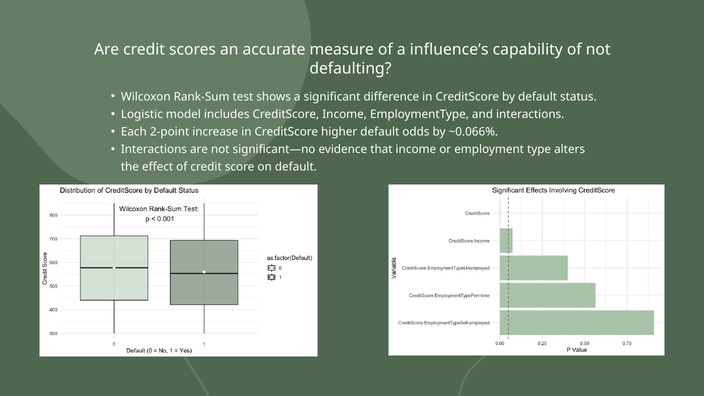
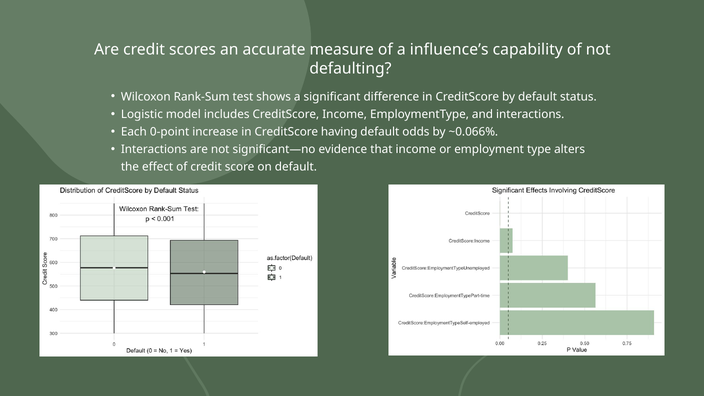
2-point: 2-point -> 0-point (170, 132)
higher: higher -> having (339, 132)
